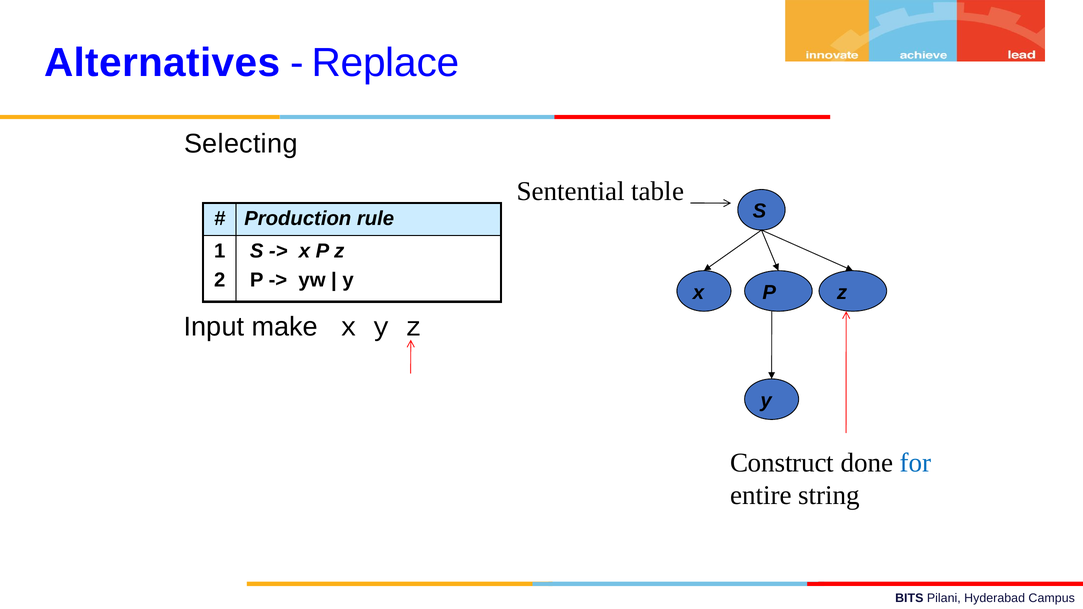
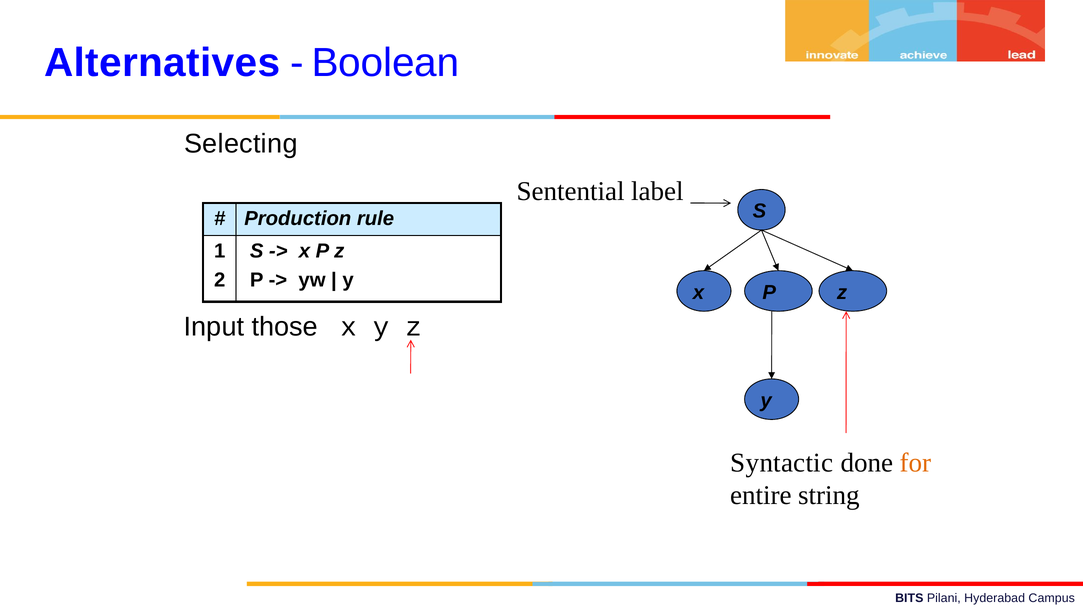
Replace: Replace -> Boolean (385, 63)
table: table -> label (658, 191)
make: make -> those (285, 327)
Construct: Construct -> Syntactic (782, 463)
for colour: blue -> orange (916, 463)
